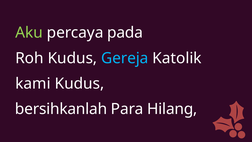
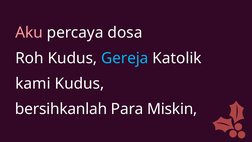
Aku colour: light green -> pink (29, 33)
pada: pada -> dosa (125, 33)
Hilang: Hilang -> Miskin (172, 109)
